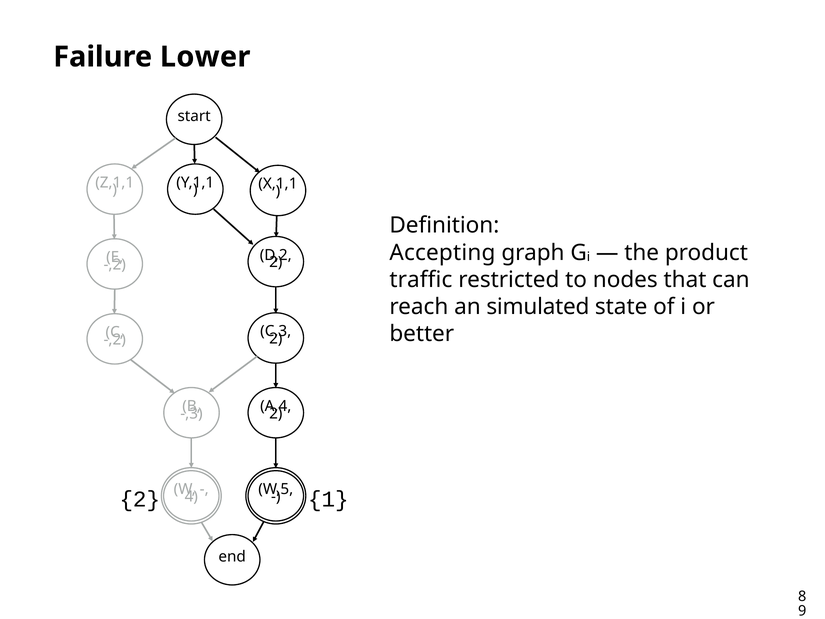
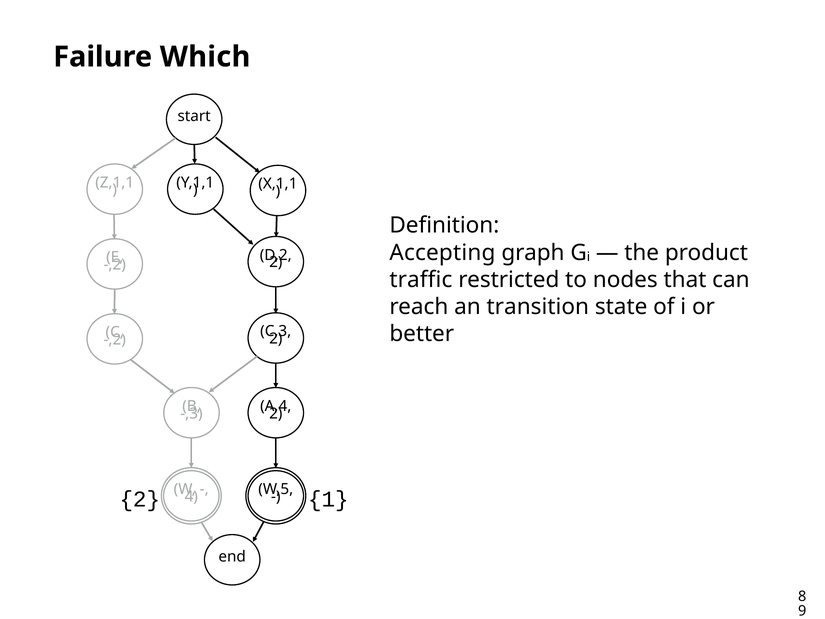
Lower: Lower -> Which (205, 57)
simulated: simulated -> transition (538, 307)
